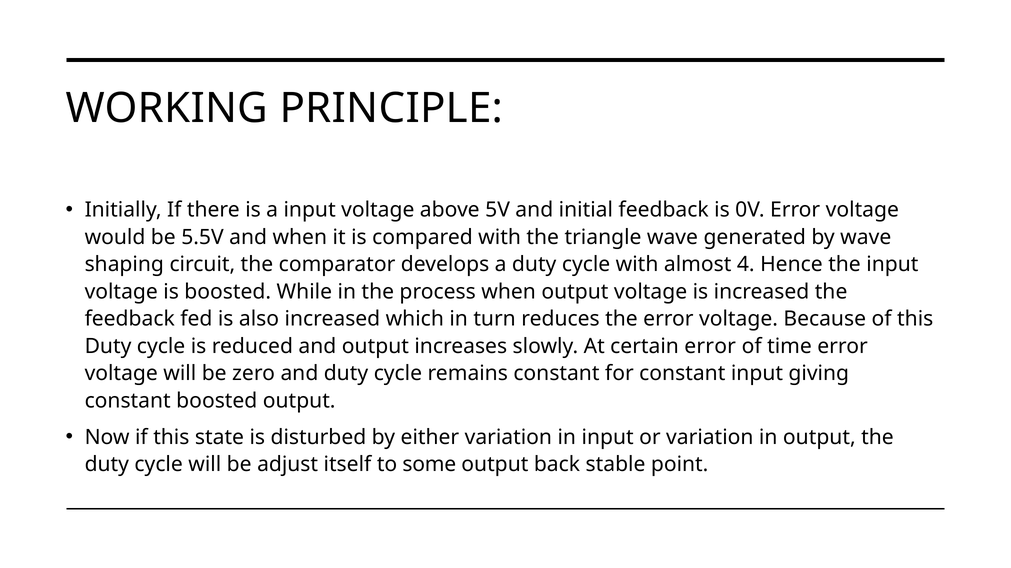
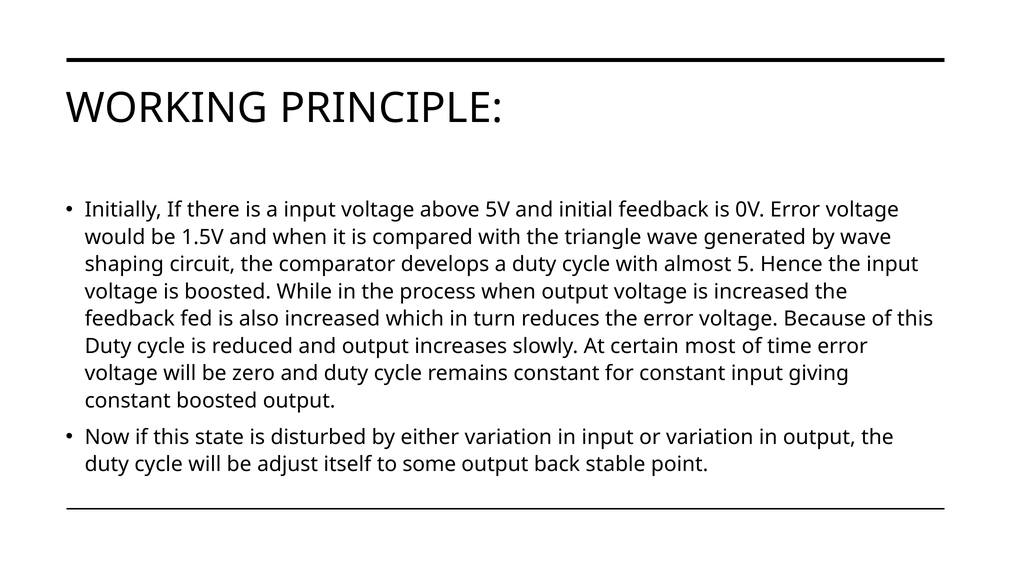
5.5V: 5.5V -> 1.5V (202, 237)
4: 4 -> 5 (746, 265)
certain error: error -> most (710, 346)
